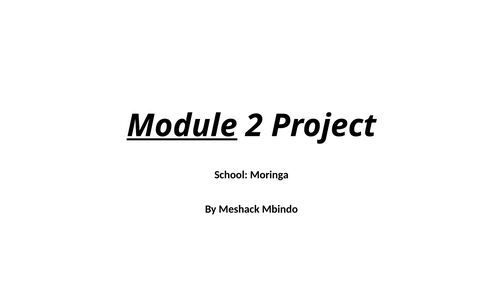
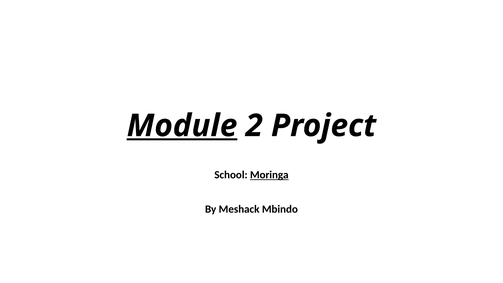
Moringa underline: none -> present (269, 175)
